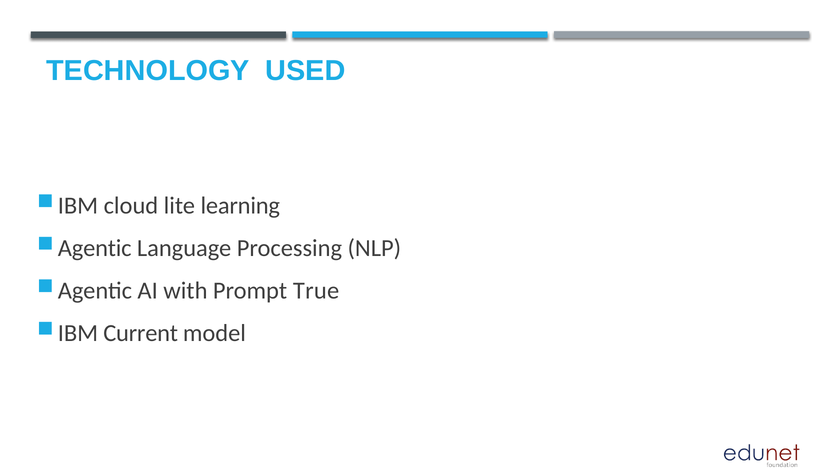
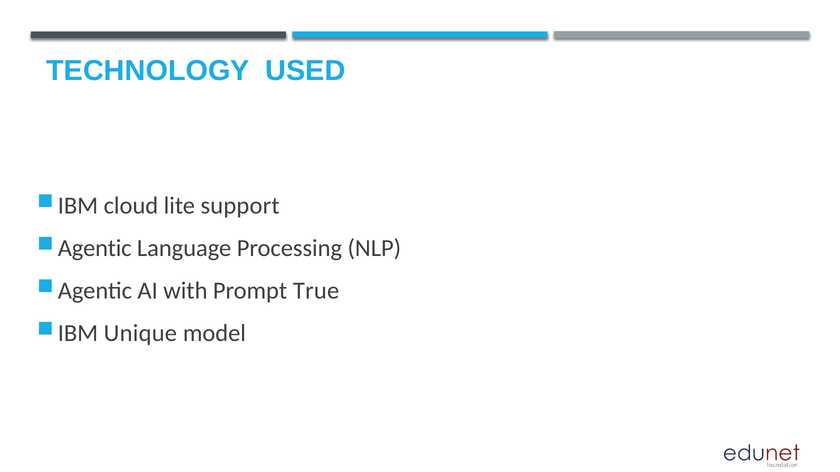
learning: learning -> support (240, 206)
Current: Current -> Unique (140, 333)
